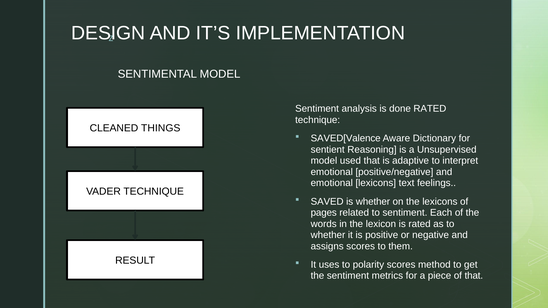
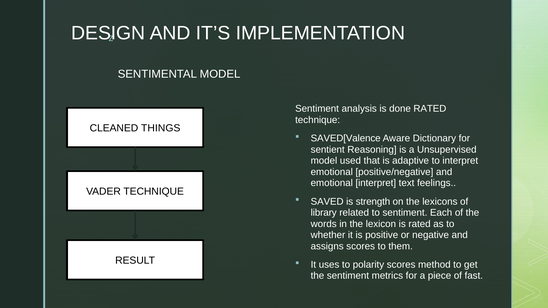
emotional lexicons: lexicons -> interpret (376, 183)
is whether: whether -> strength (373, 202)
pages: pages -> library (324, 213)
of that: that -> fast (474, 276)
